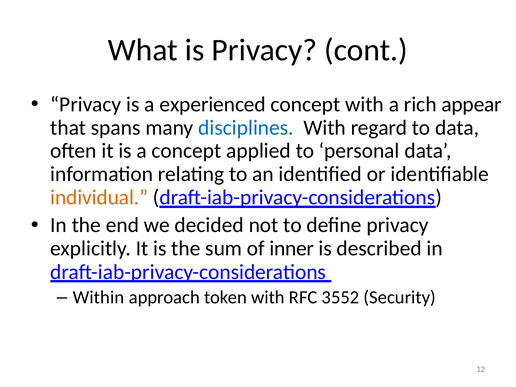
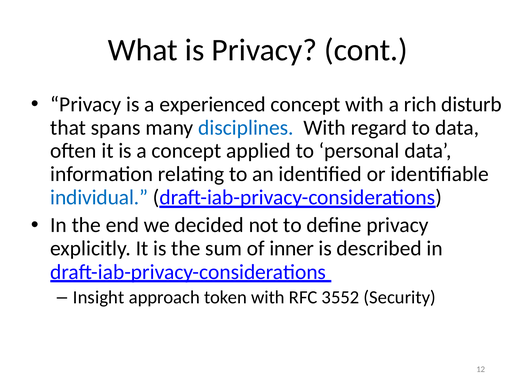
appear: appear -> disturb (472, 104)
individual colour: orange -> blue (99, 198)
Within: Within -> Insight (99, 297)
